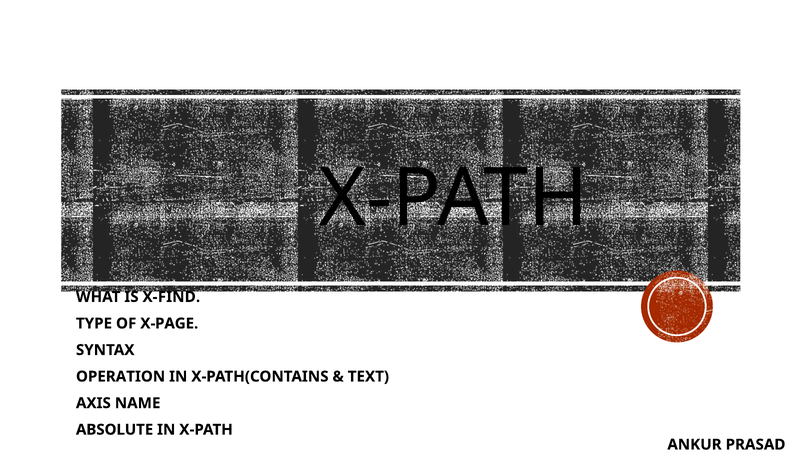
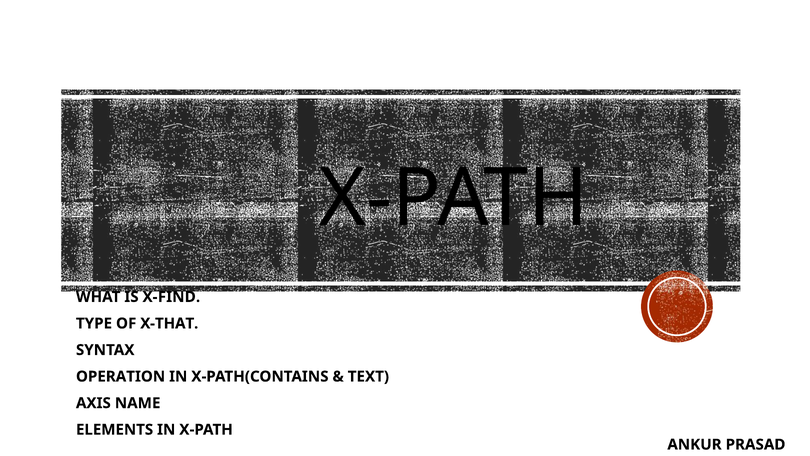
X-PAGE: X-PAGE -> X-THAT (169, 323)
ABSOLUTE: ABSOLUTE -> ELEMENTS (115, 429)
